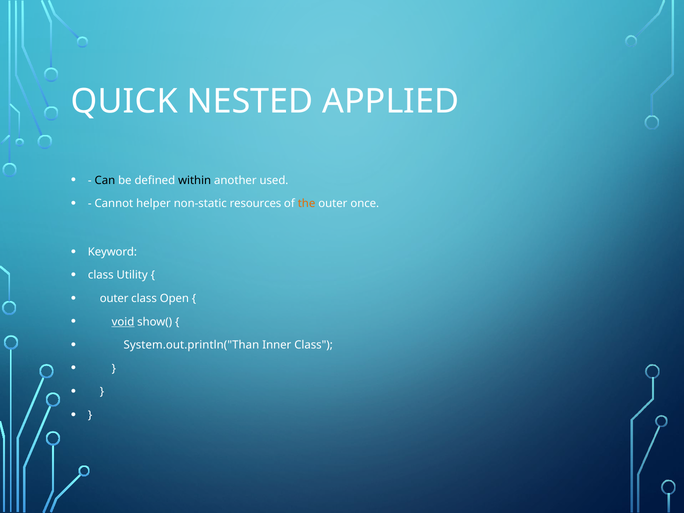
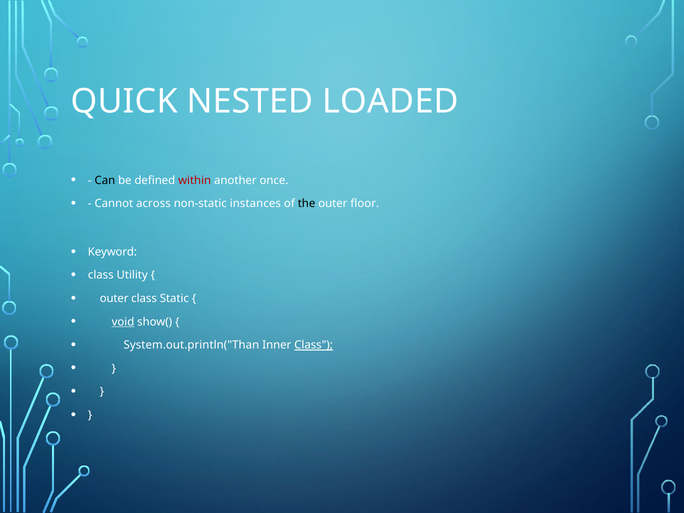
APPLIED: APPLIED -> LOADED (391, 101)
within colour: black -> red (195, 180)
used: used -> once (274, 180)
helper: helper -> across (153, 204)
resources: resources -> instances (255, 204)
the colour: orange -> black (307, 204)
once: once -> floor (365, 204)
Open: Open -> Static (174, 299)
Class underline: none -> present (314, 345)
